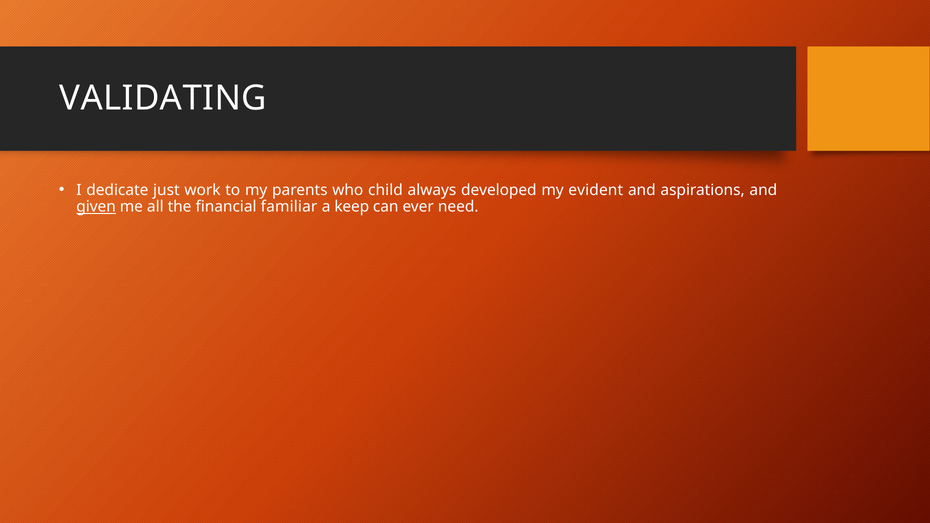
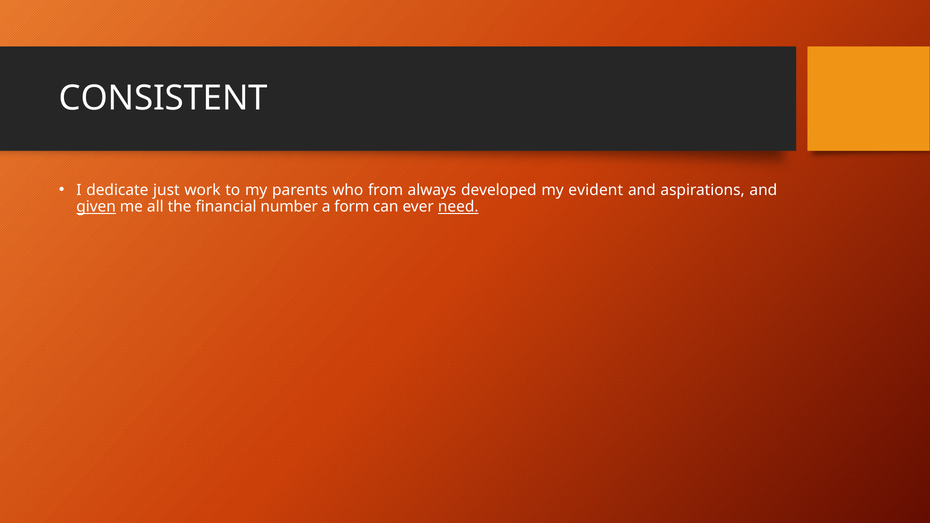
VALIDATING: VALIDATING -> CONSISTENT (163, 98)
child: child -> from (386, 190)
familiar: familiar -> number (289, 207)
keep: keep -> form (352, 207)
need underline: none -> present (458, 207)
